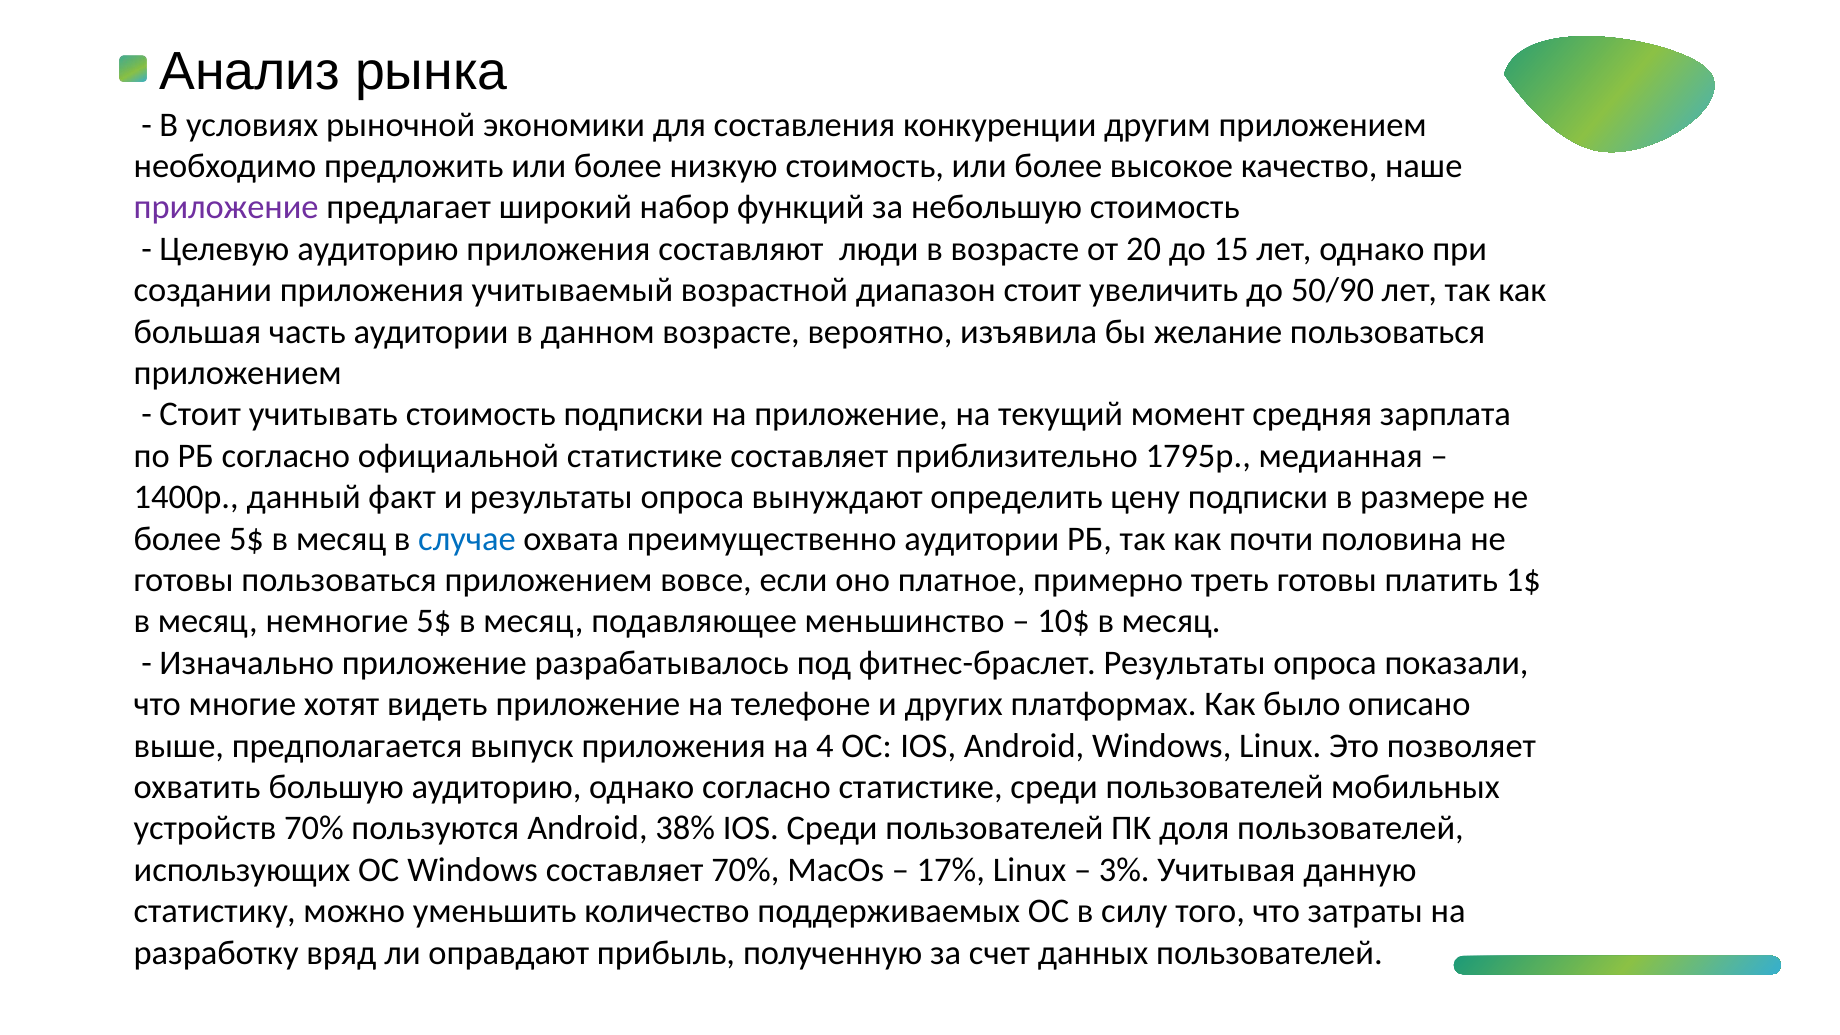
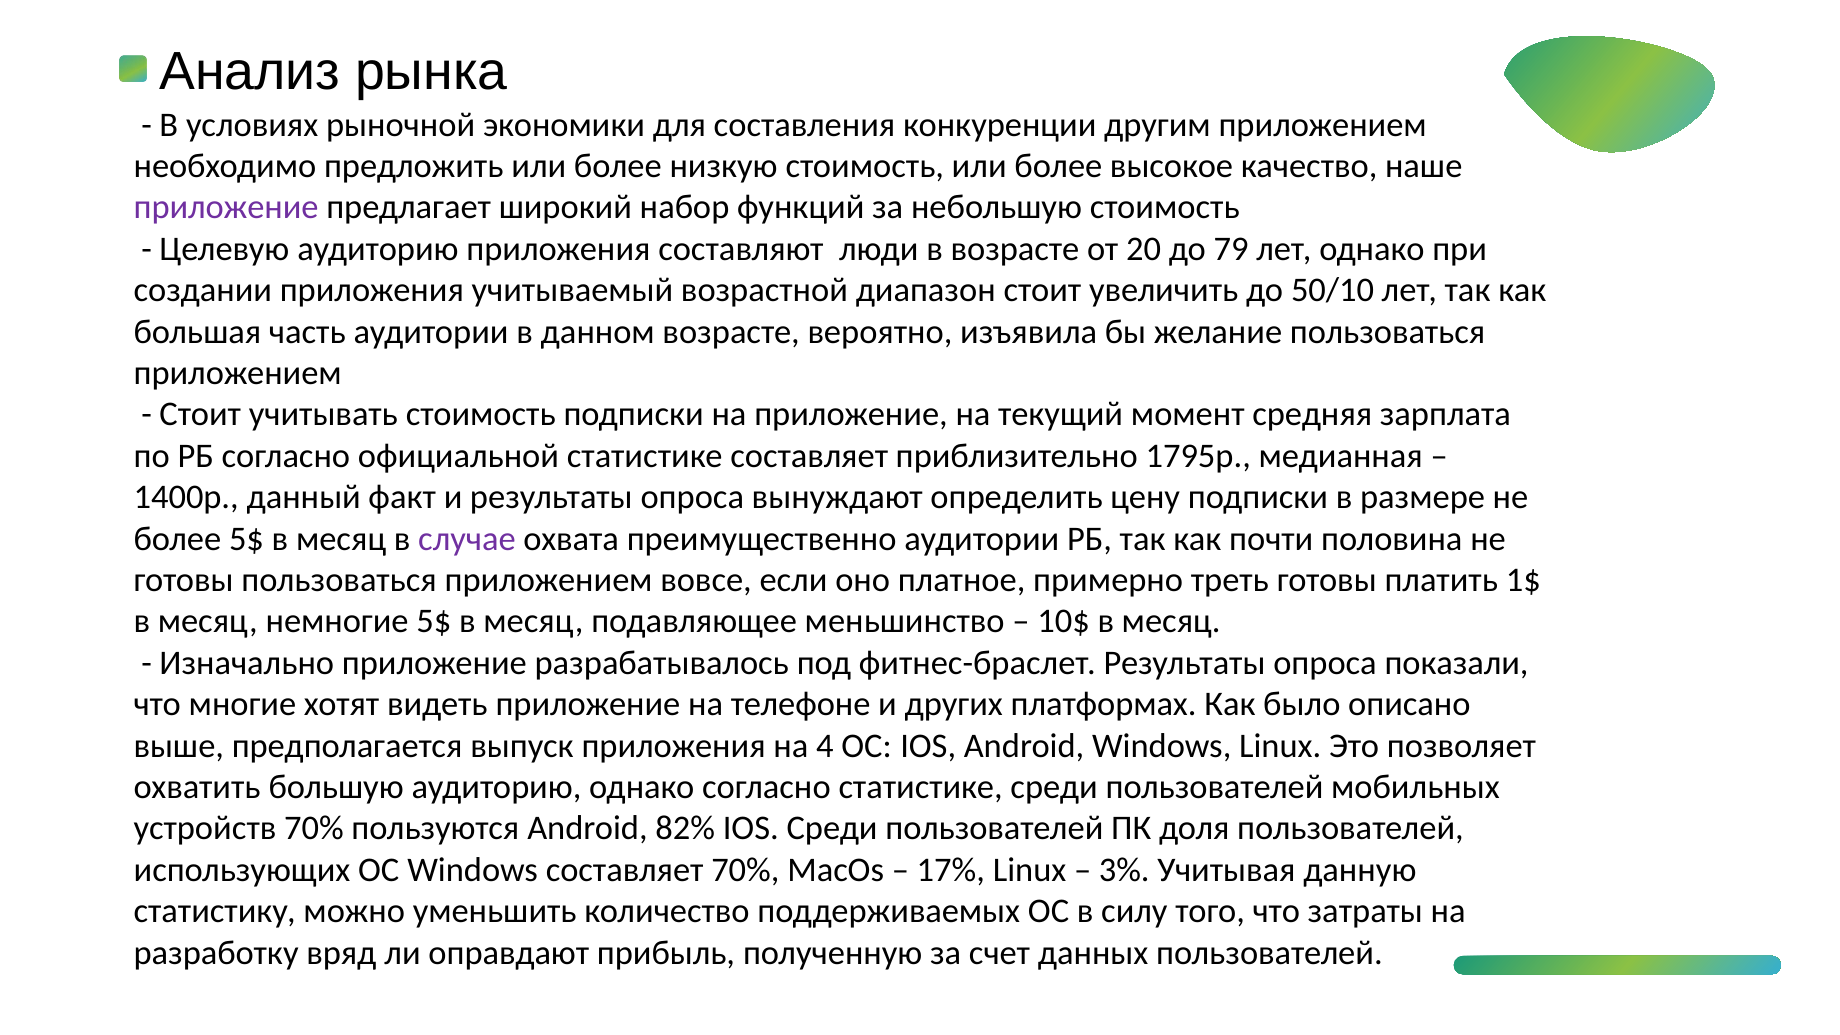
15: 15 -> 79 (1231, 249)
50/90: 50/90 -> 50/10 (1333, 290)
случае colour: blue -> purple (467, 539)
38%: 38% -> 82% (685, 829)
